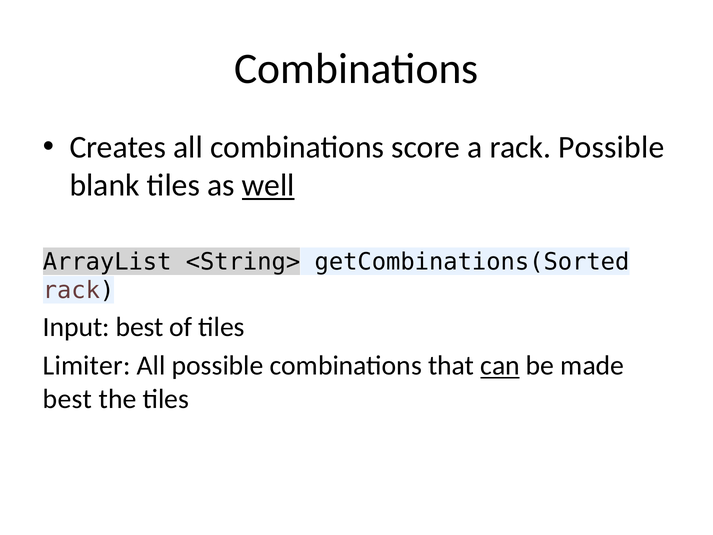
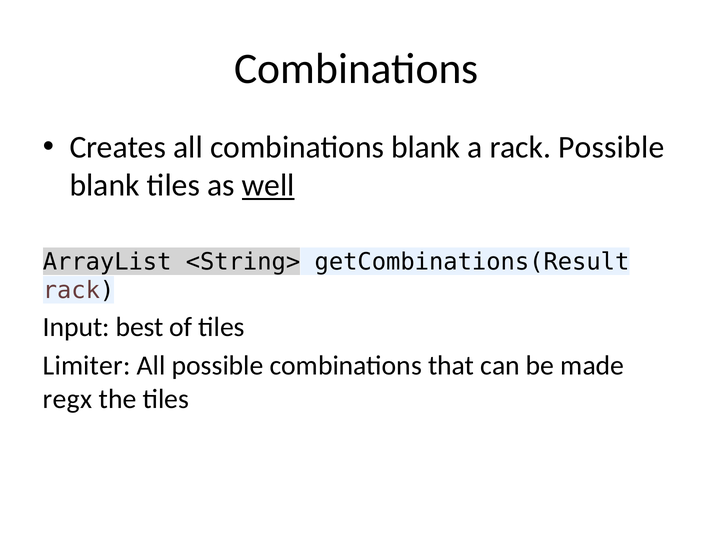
combinations score: score -> blank (426, 147)
getCombinations(Sorted: getCombinations(Sorted -> getCombinations(Result (472, 262)
can underline: present -> none (500, 366)
best: best -> regx (68, 399)
